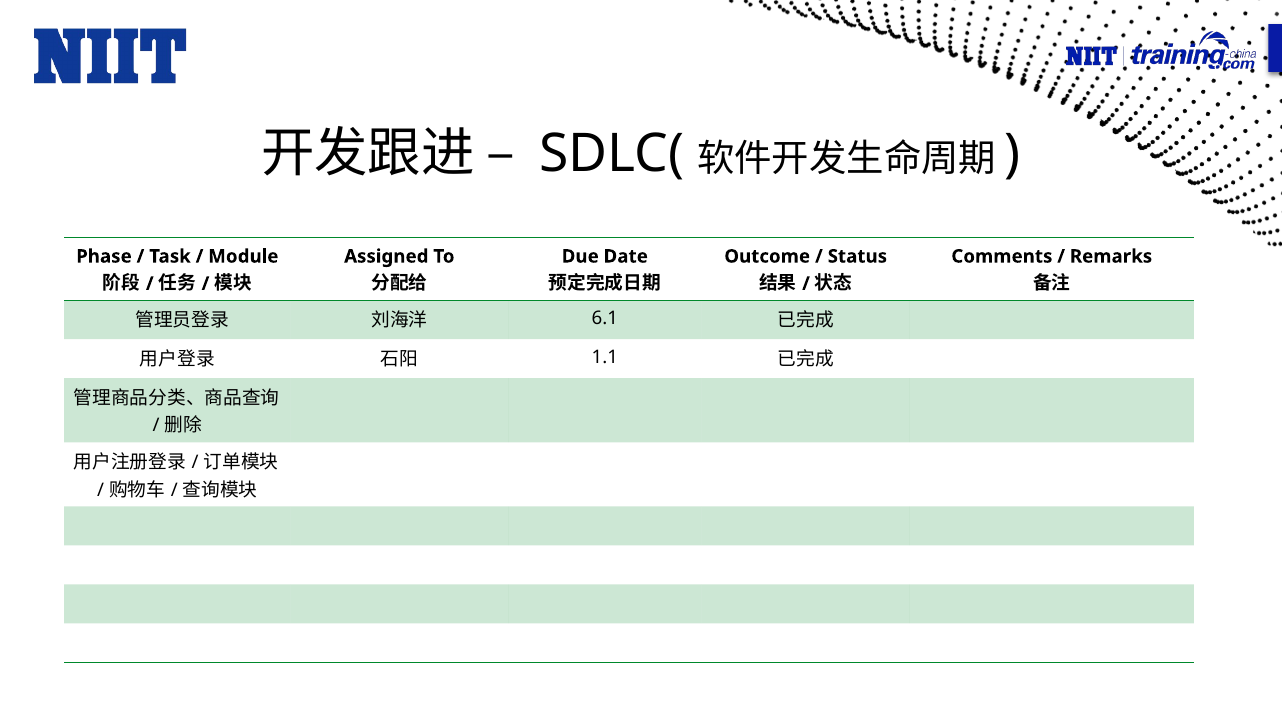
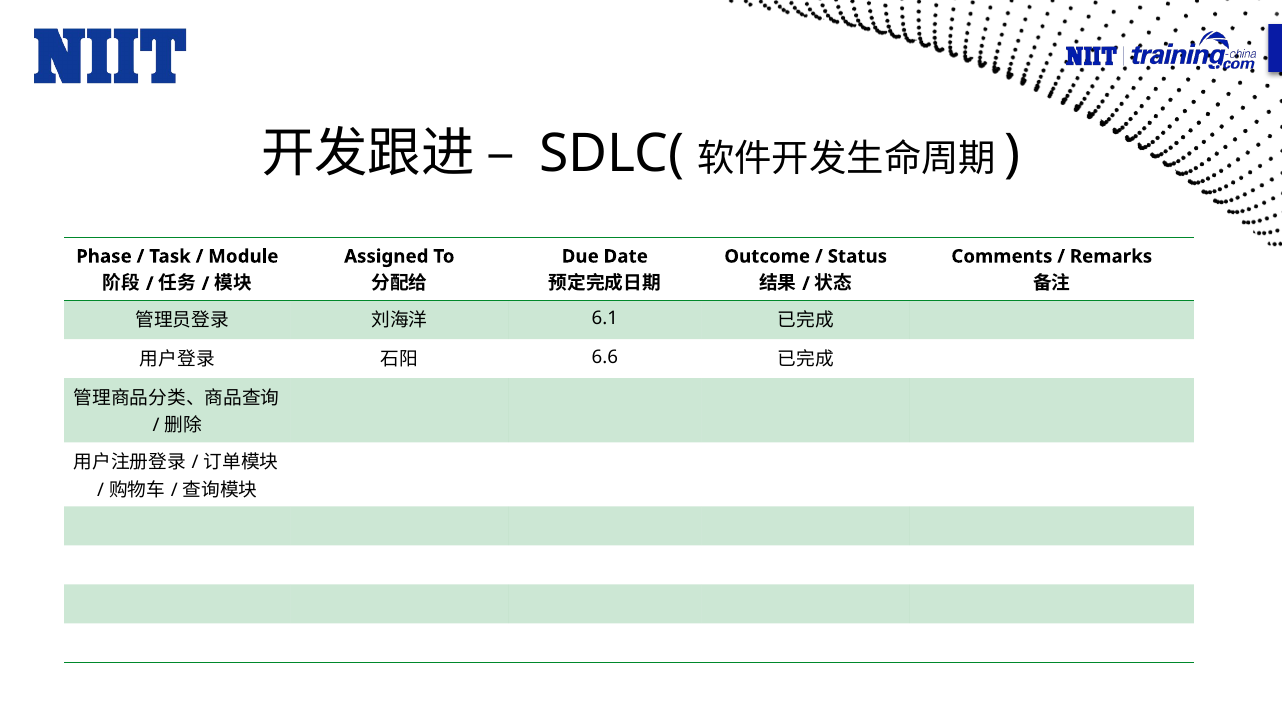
1.1: 1.1 -> 6.6 (605, 358)
